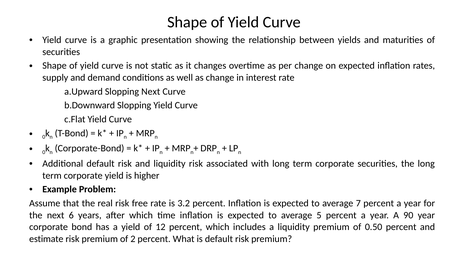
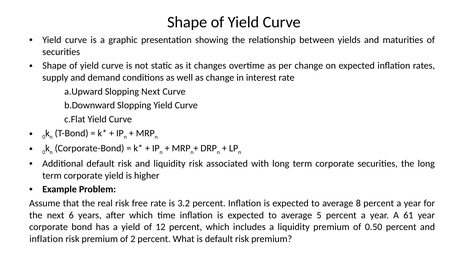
7: 7 -> 8 (358, 203)
90: 90 -> 61 (408, 215)
estimate: estimate -> inflation (46, 239)
